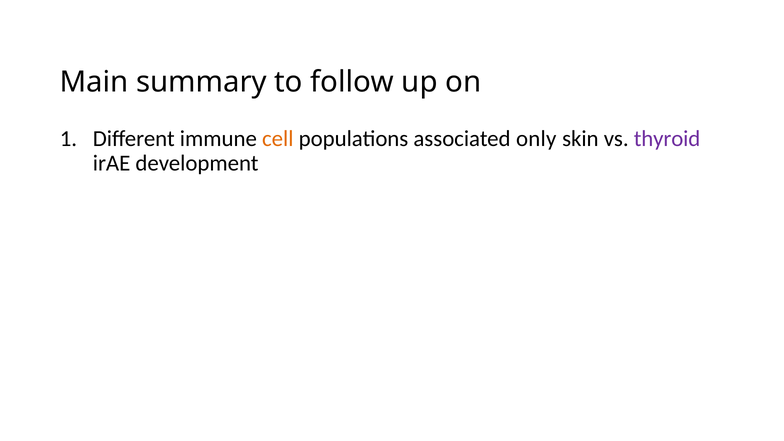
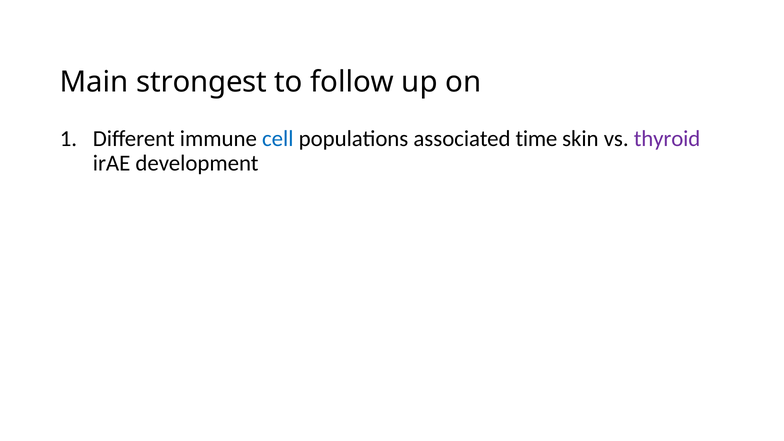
summary: summary -> strongest (202, 82)
cell colour: orange -> blue (278, 139)
only: only -> time (536, 139)
